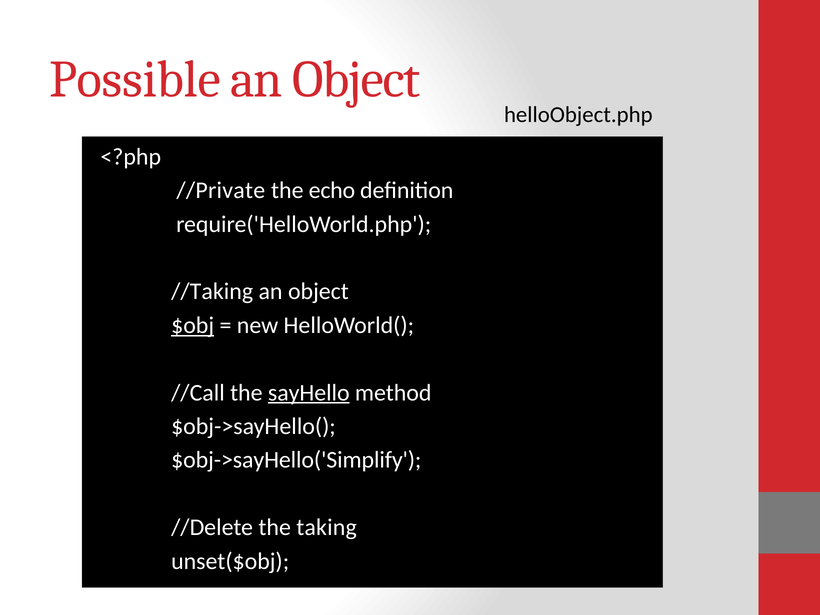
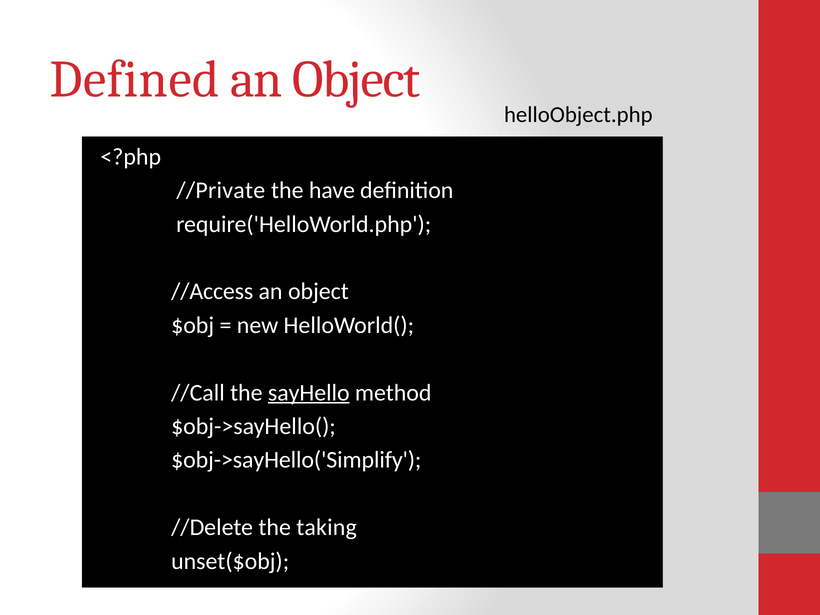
Possible: Possible -> Defined (135, 80)
echo: echo -> have (332, 190)
//Taking: //Taking -> //Access (212, 292)
$obj underline: present -> none (193, 325)
